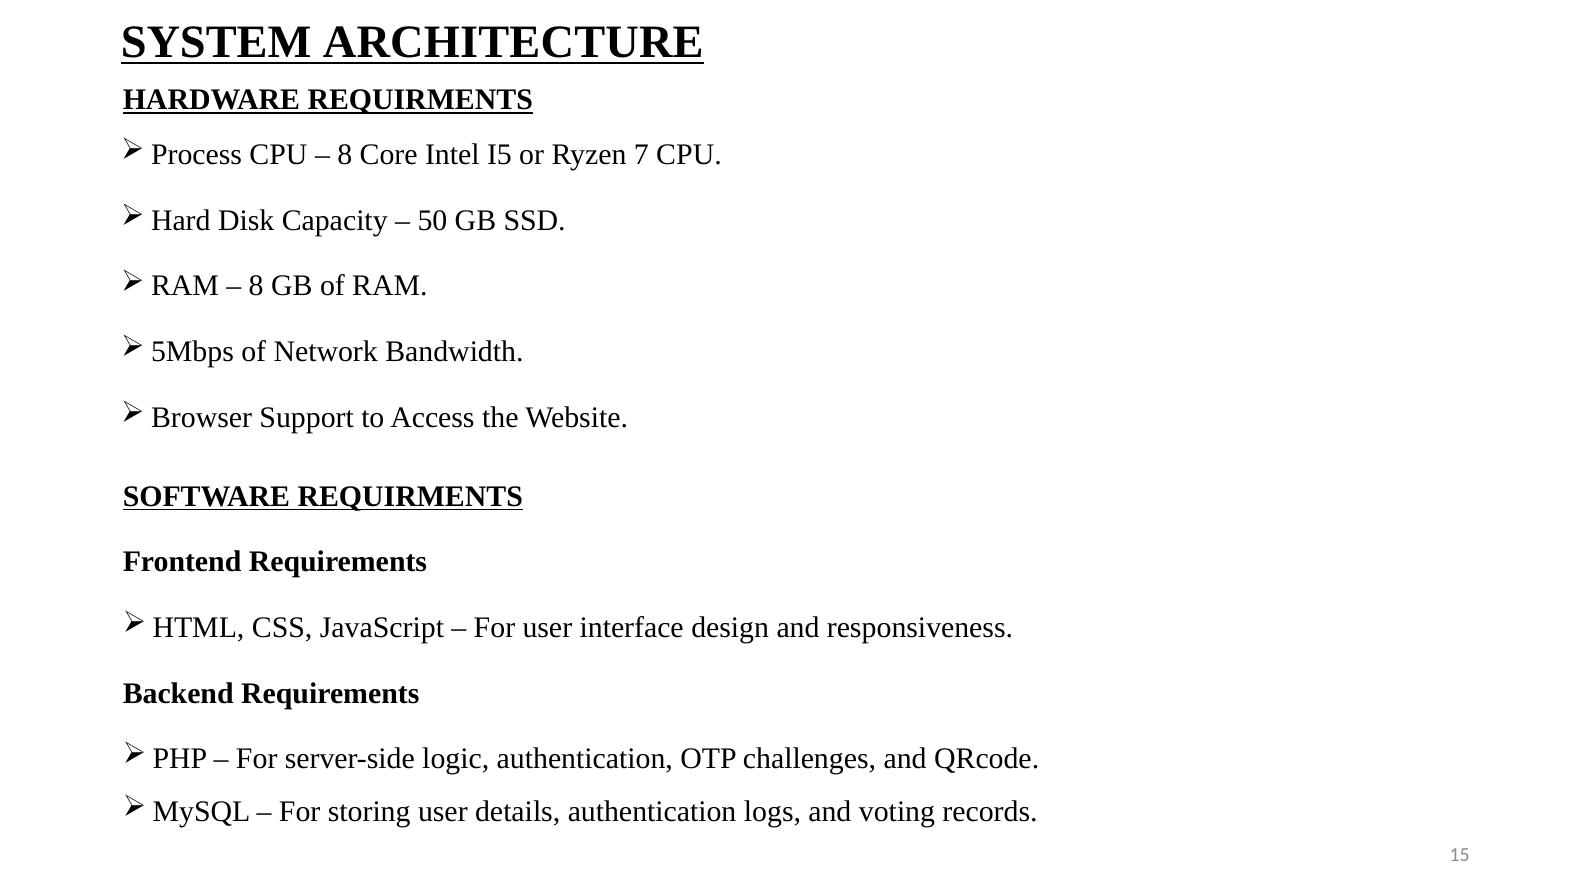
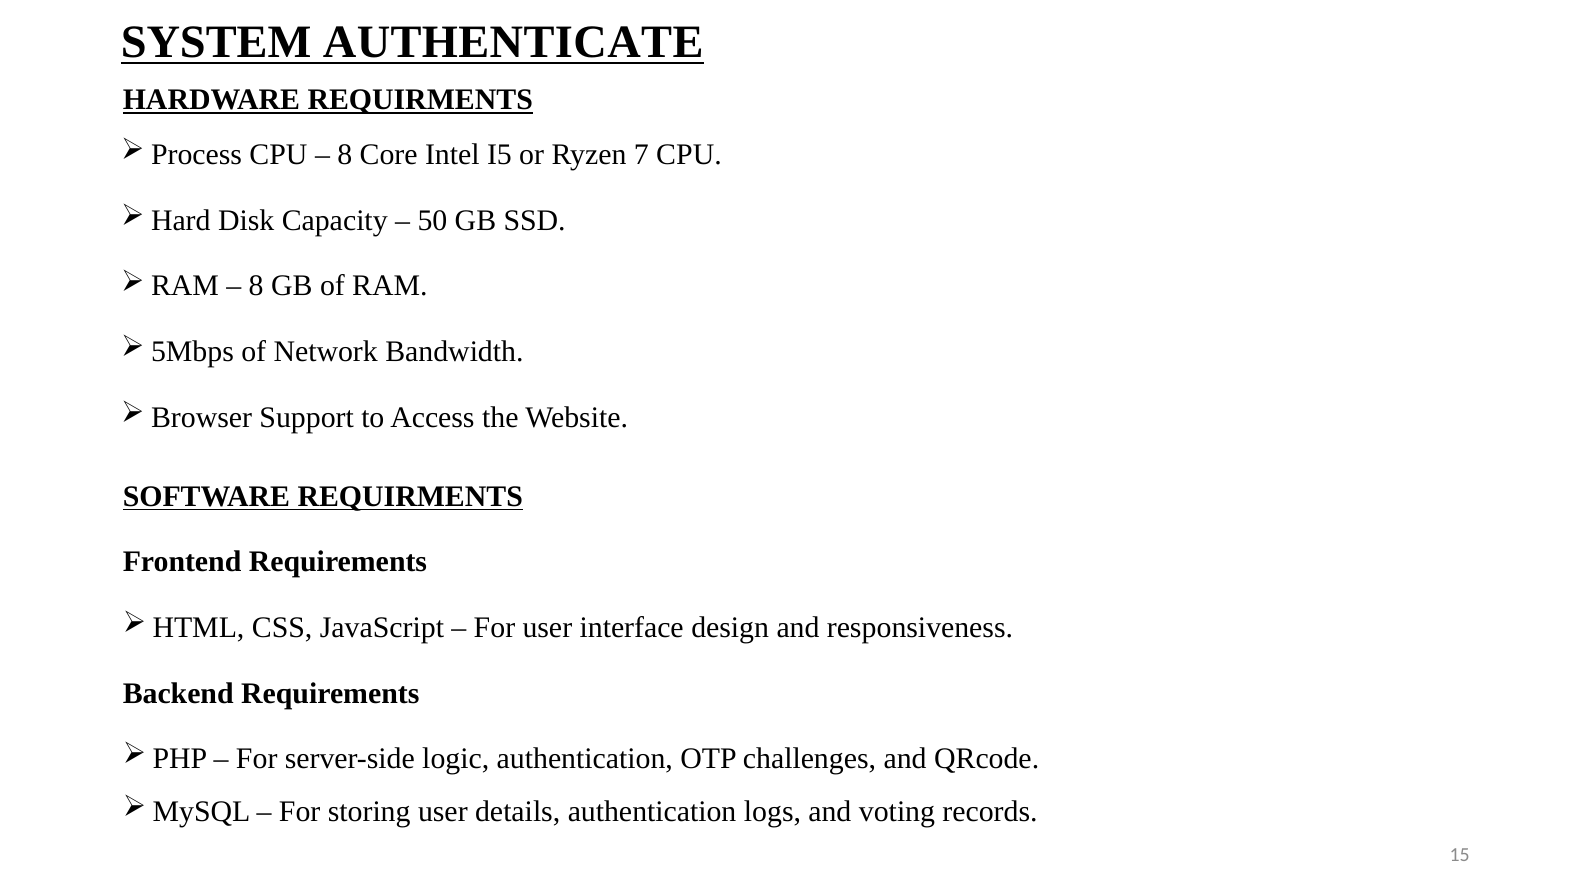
ARCHITECTURE: ARCHITECTURE -> AUTHENTICATE (513, 42)
